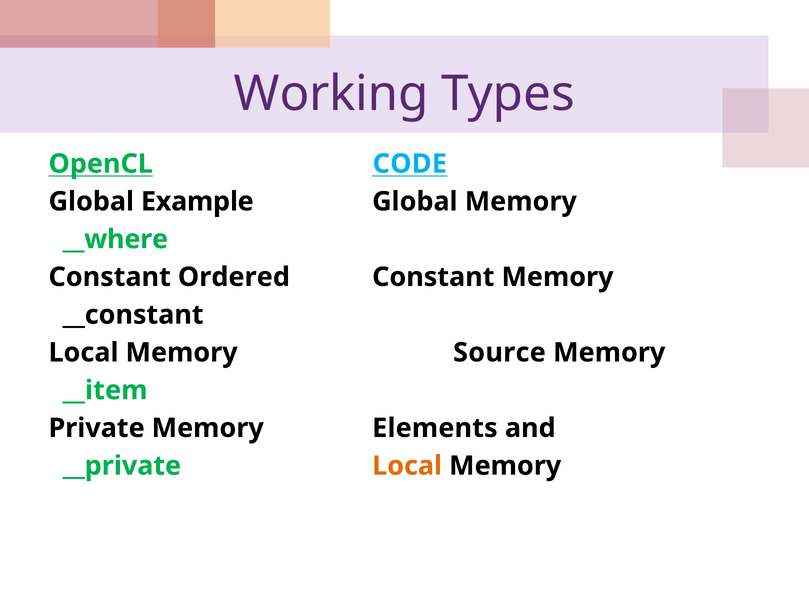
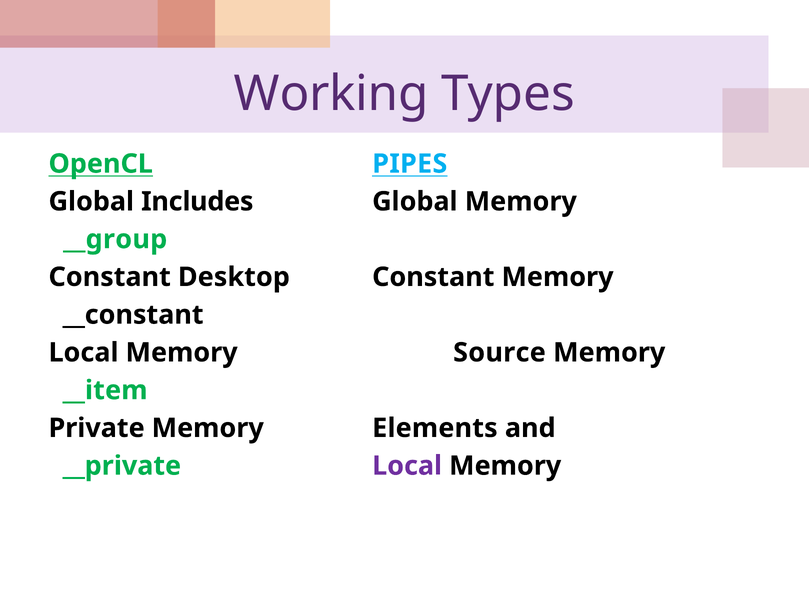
CODE: CODE -> PIPES (410, 164)
Example: Example -> Includes (197, 201)
__where: __where -> __group (115, 239)
Ordered: Ordered -> Desktop (234, 277)
Local colour: orange -> purple (407, 466)
